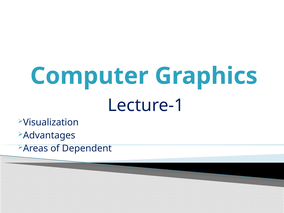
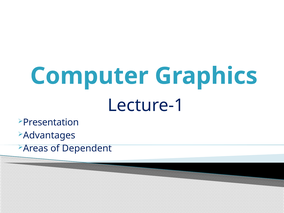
Visualization: Visualization -> Presentation (51, 122)
